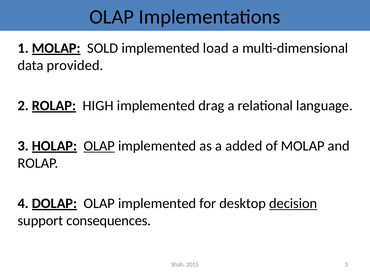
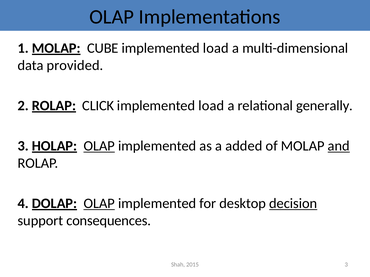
SOLD: SOLD -> CUBE (103, 48)
HIGH: HIGH -> CLICK (98, 106)
drag: drag -> load (211, 106)
language: language -> generally (325, 106)
and underline: none -> present (339, 146)
OLAP underline: none -> present (99, 204)
